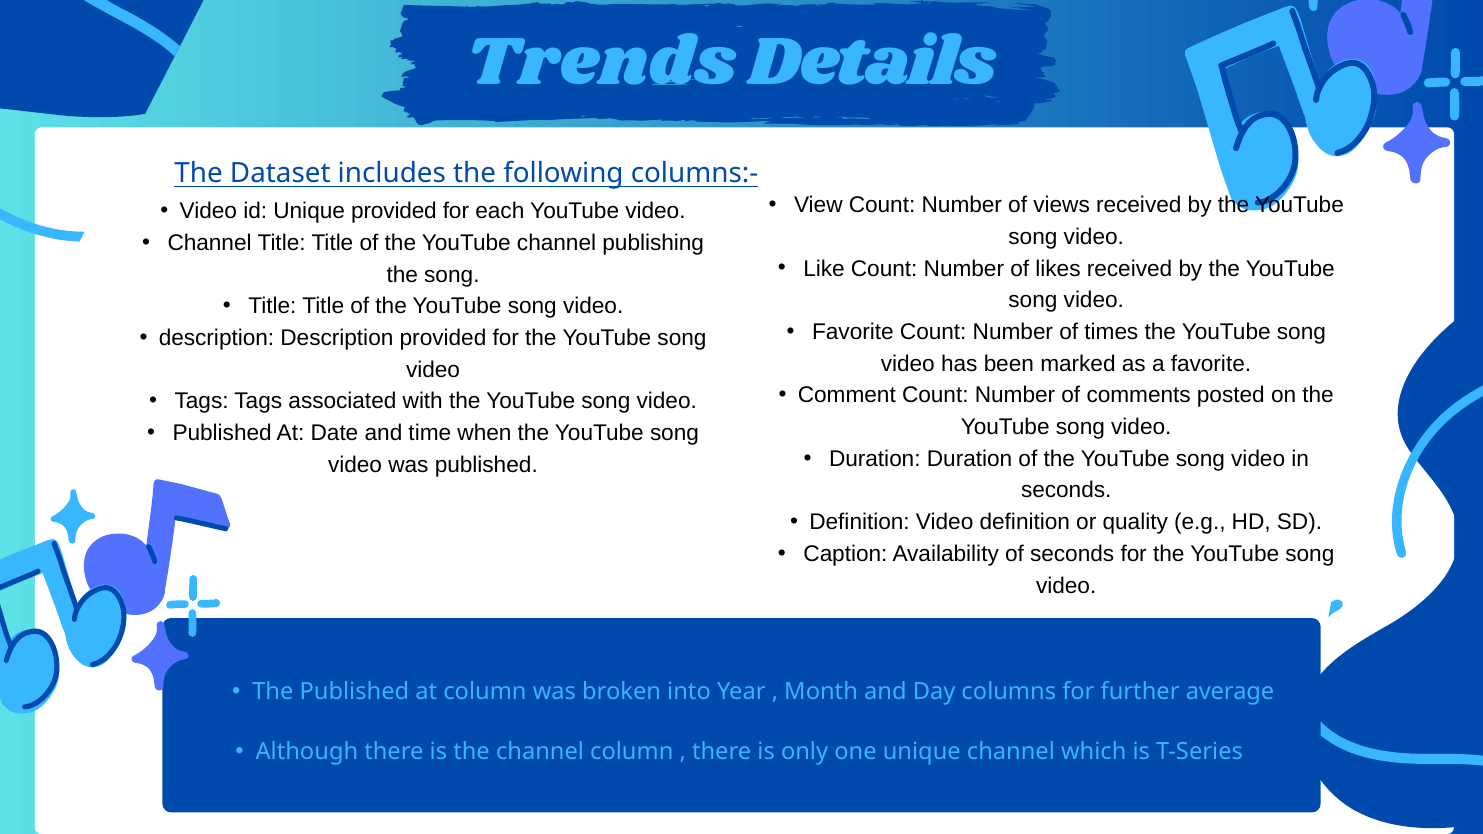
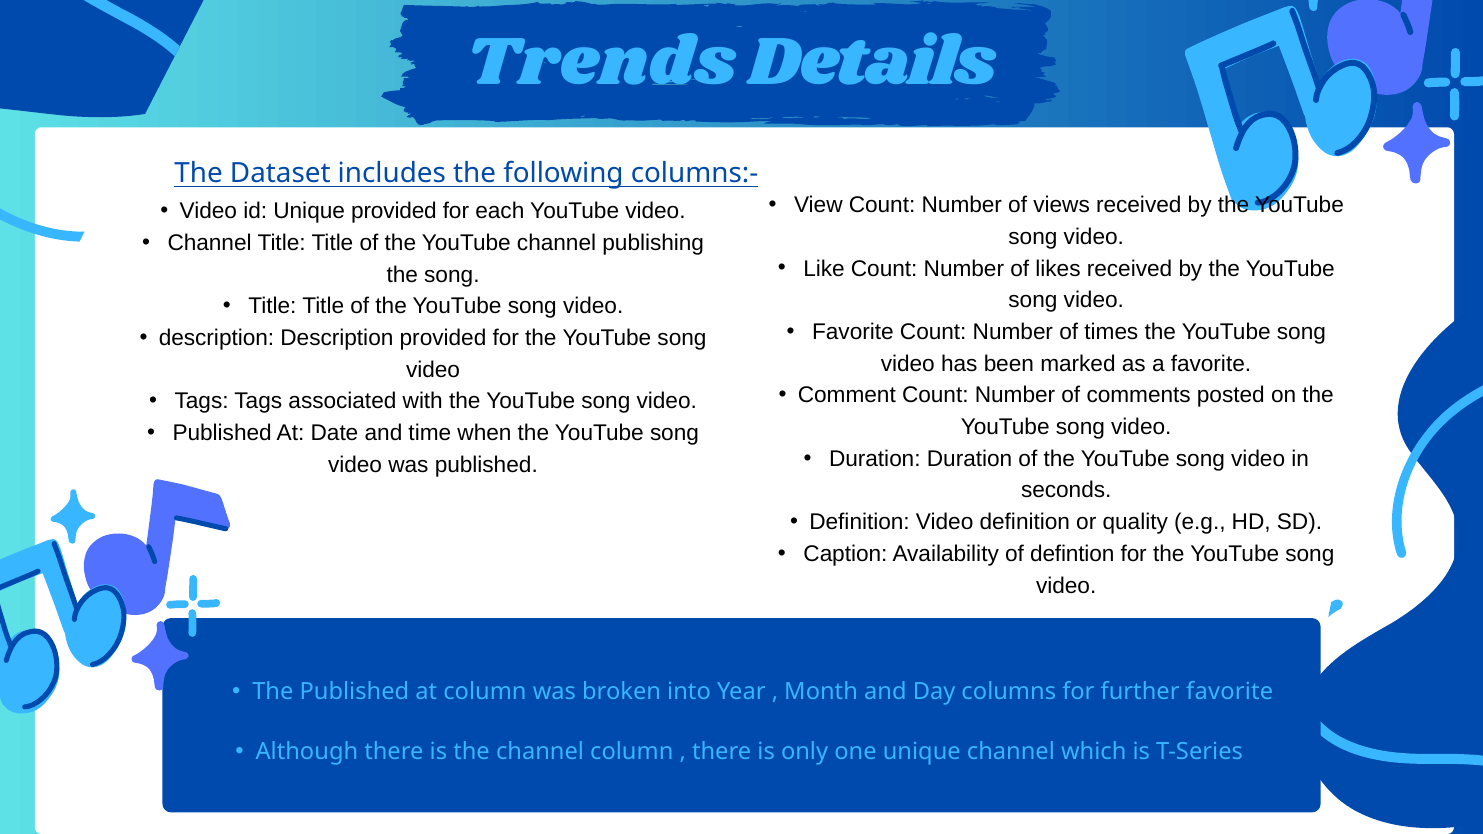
of seconds: seconds -> defintion (1072, 554)
further average: average -> favorite (1230, 692)
